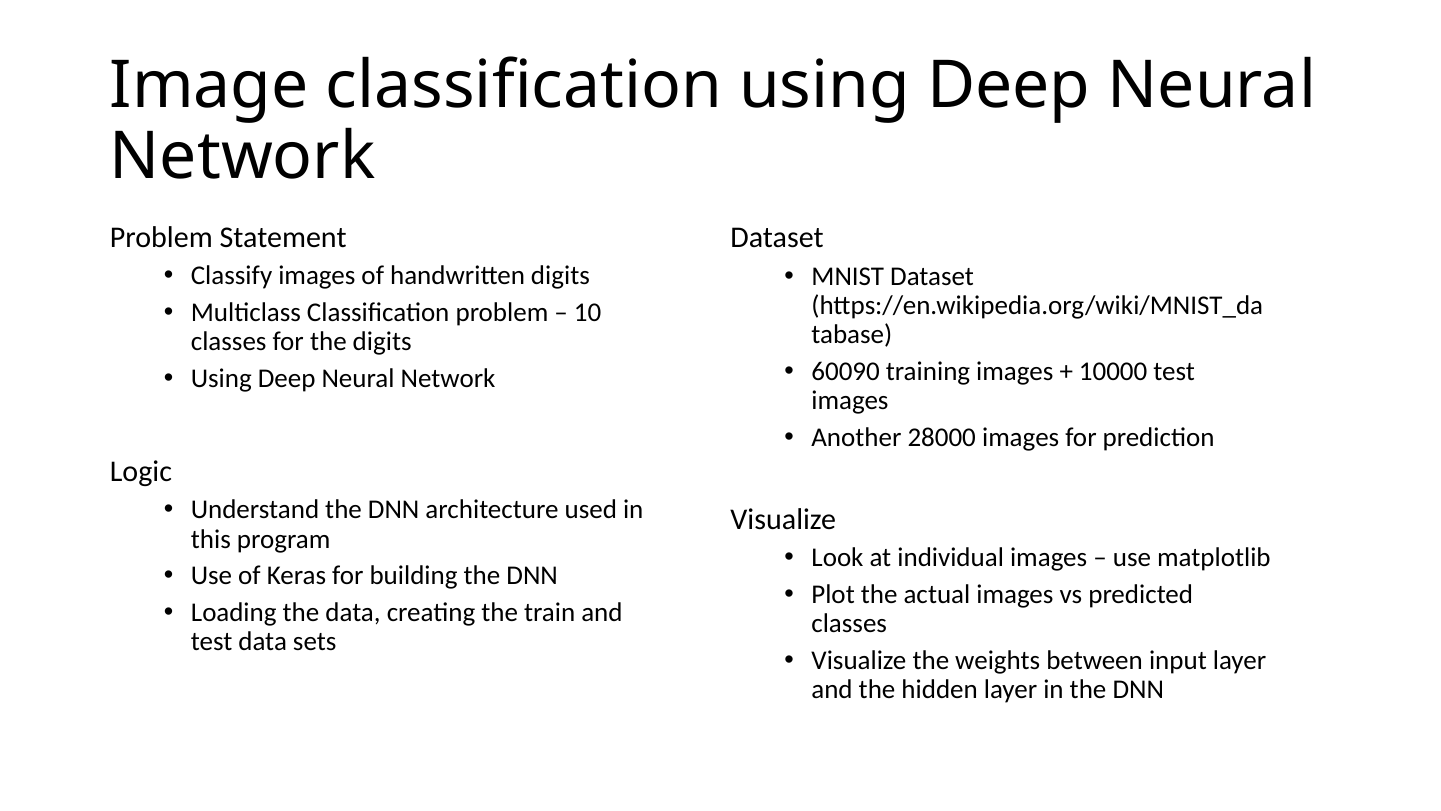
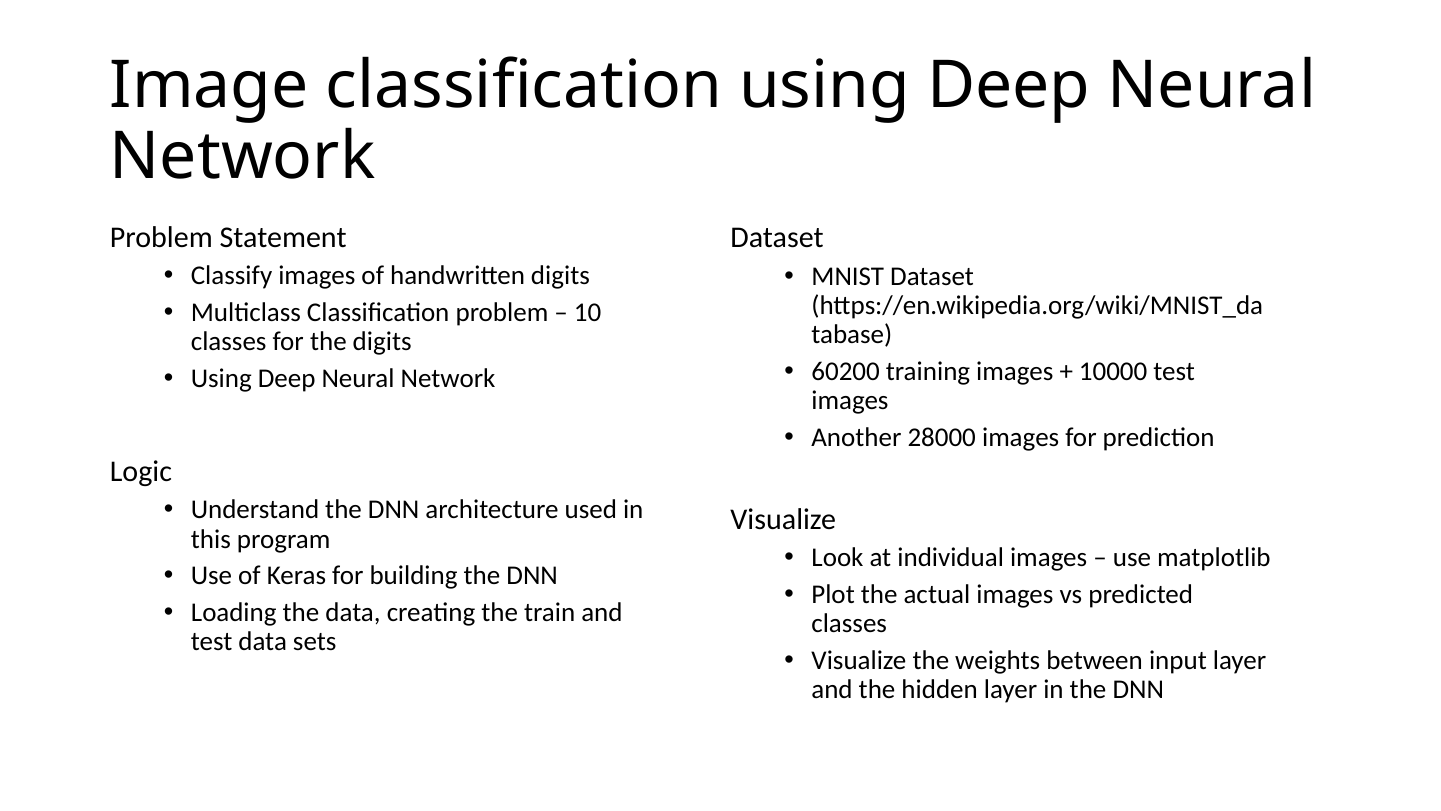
60090: 60090 -> 60200 (846, 371)
